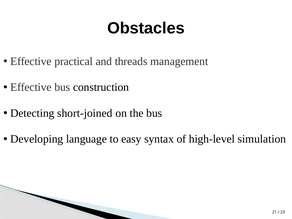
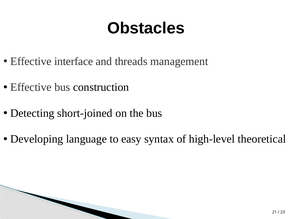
practical: practical -> interface (74, 61)
simulation: simulation -> theoretical (262, 139)
